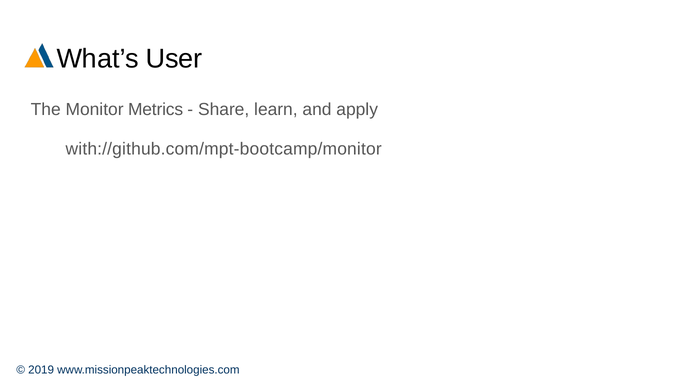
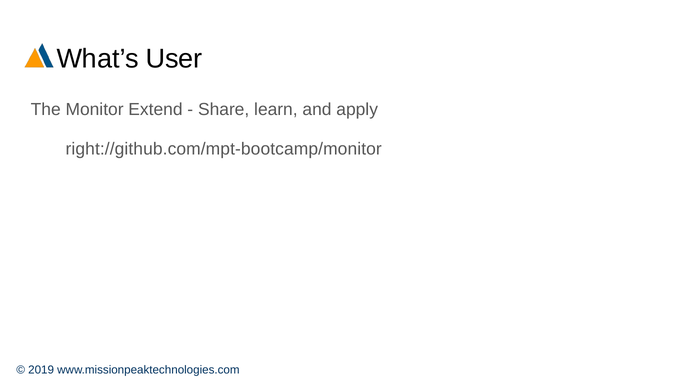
Metrics: Metrics -> Extend (155, 110)
with://github.com/mpt-bootcamp/monitor: with://github.com/mpt-bootcamp/monitor -> right://github.com/mpt-bootcamp/monitor (224, 149)
